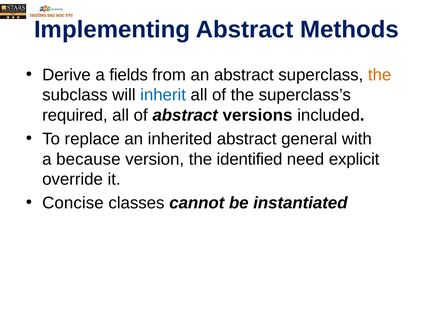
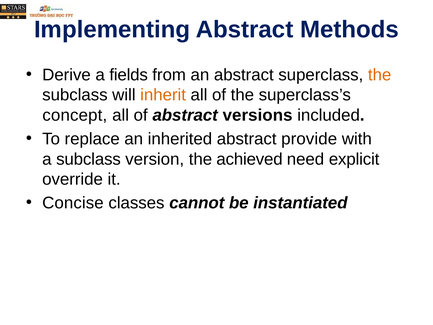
inherit colour: blue -> orange (163, 95)
required: required -> concept (75, 115)
general: general -> provide (309, 139)
a because: because -> subclass (88, 159)
identified: identified -> achieved (250, 159)
